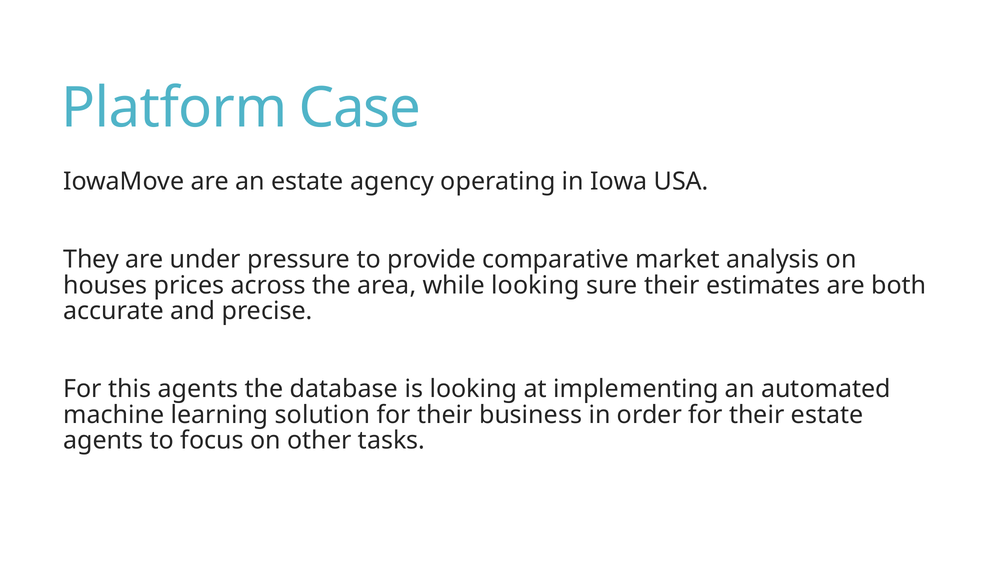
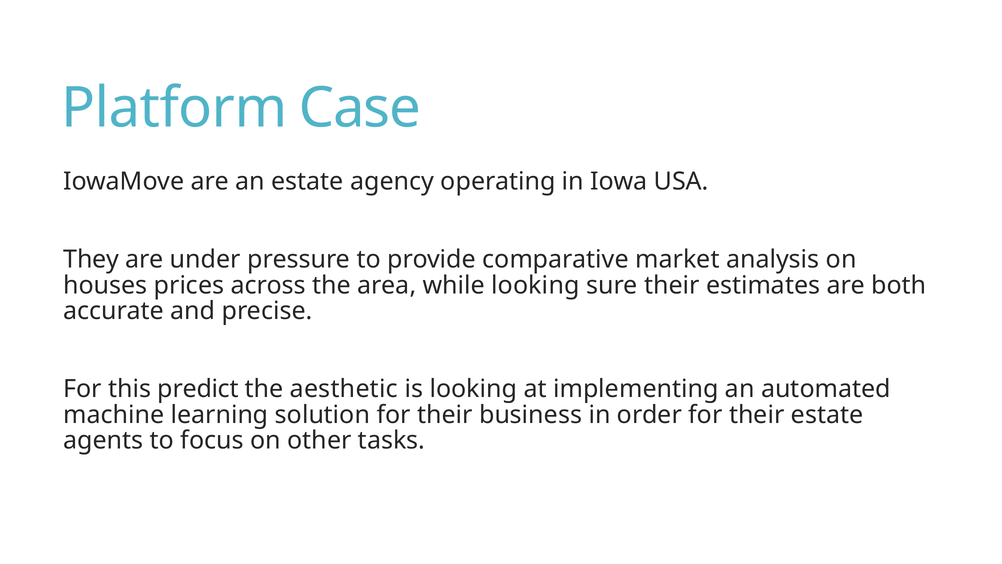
this agents: agents -> predict (198, 389)
database: database -> aesthetic (344, 389)
